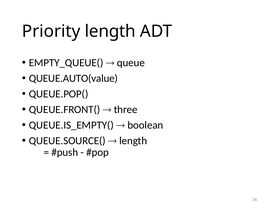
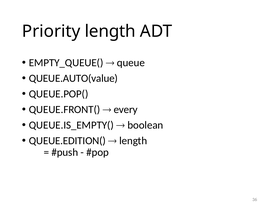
three: three -> every (126, 110)
QUEUE.SOURCE(: QUEUE.SOURCE( -> QUEUE.EDITION( (67, 141)
